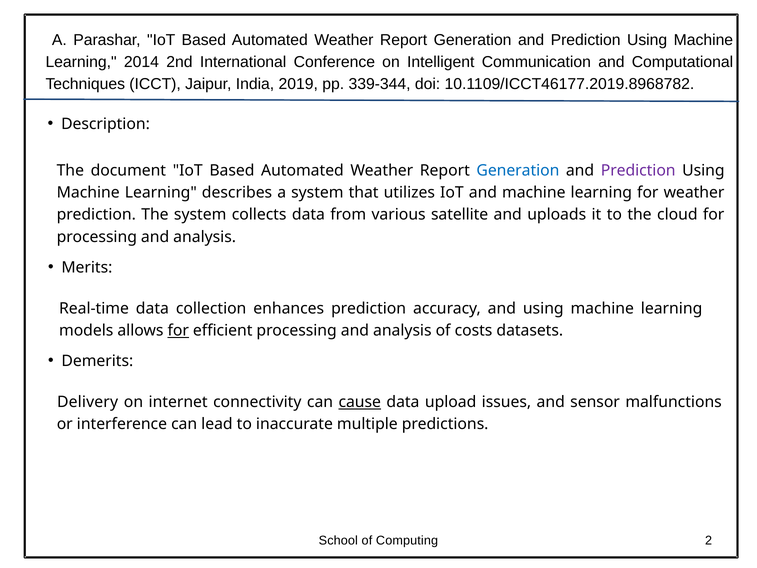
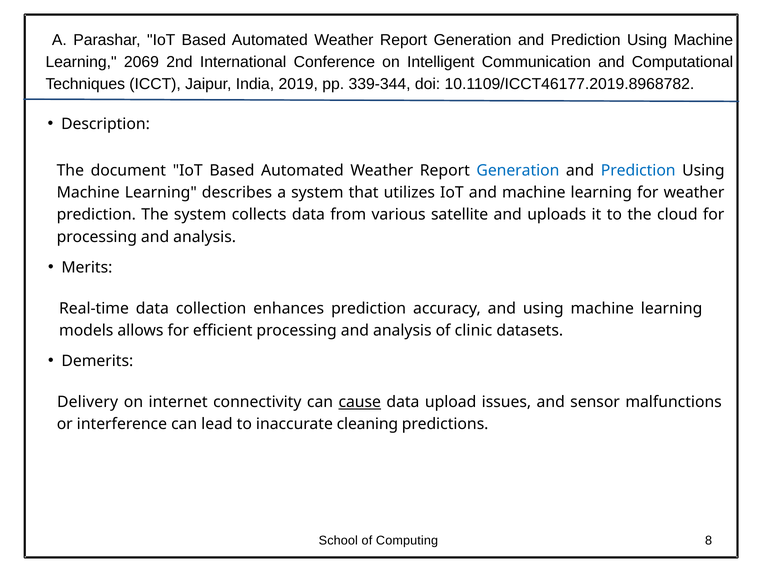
2014: 2014 -> 2069 (141, 62)
Prediction colour: purple -> blue (638, 171)
for underline: present -> none (178, 331)
costs: costs -> clinic (473, 331)
multiple: multiple -> cleaning (367, 424)
2: 2 -> 8 (709, 540)
